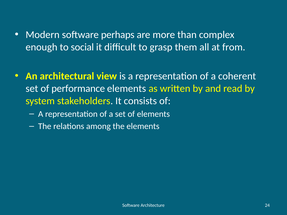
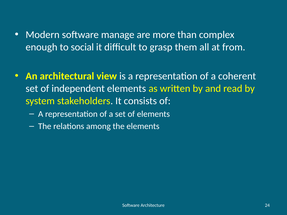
perhaps: perhaps -> manage (118, 35)
performance: performance -> independent (78, 89)
